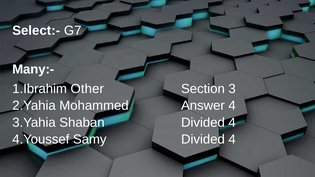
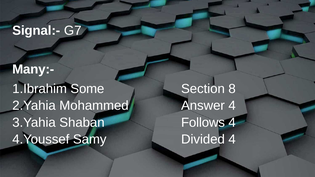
Select:-: Select:- -> Signal:- (36, 31)
Other: Other -> Some (87, 89)
3: 3 -> 8 (232, 89)
Shaban Divided: Divided -> Follows (203, 123)
